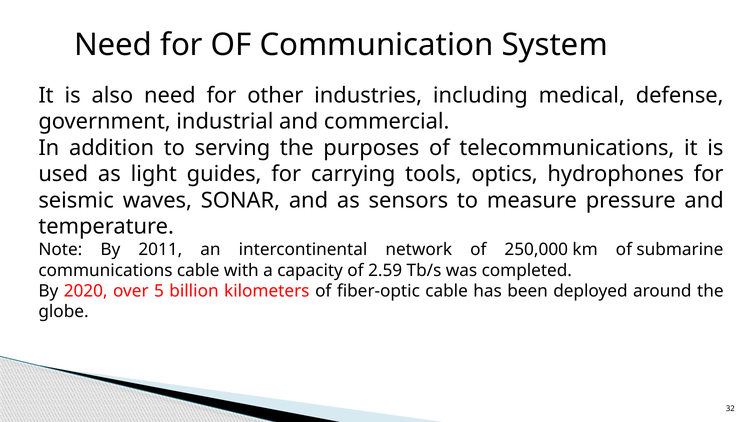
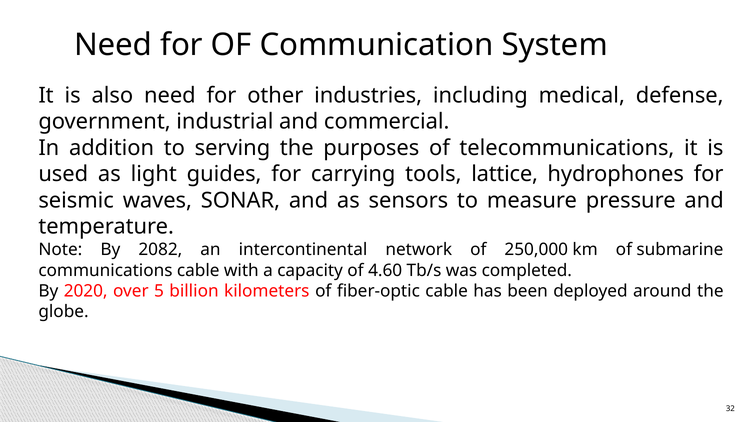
optics: optics -> lattice (505, 174)
2011: 2011 -> 2082 (160, 250)
2.59: 2.59 -> 4.60 (385, 271)
